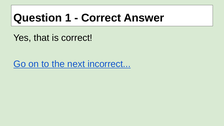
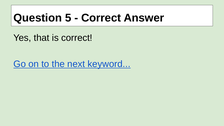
1: 1 -> 5 (68, 18)
incorrect: incorrect -> keyword (109, 64)
